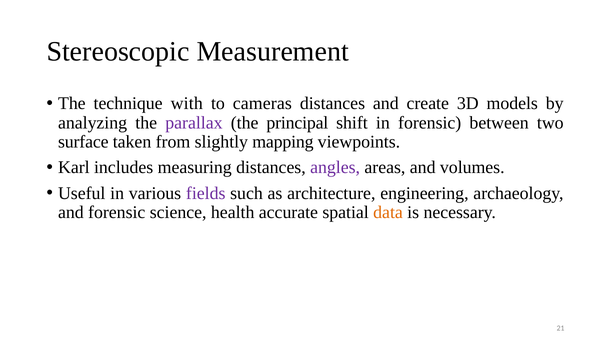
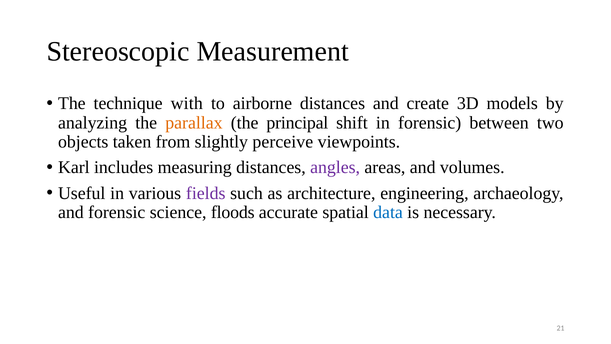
cameras: cameras -> airborne (262, 103)
parallax colour: purple -> orange (194, 123)
surface: surface -> objects (83, 142)
mapping: mapping -> perceive (283, 142)
health: health -> floods (233, 212)
data colour: orange -> blue (388, 212)
